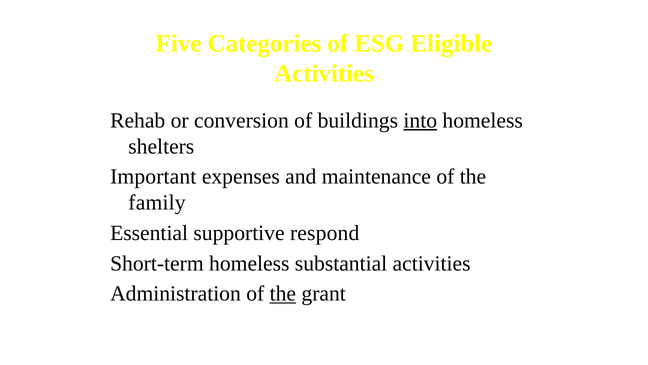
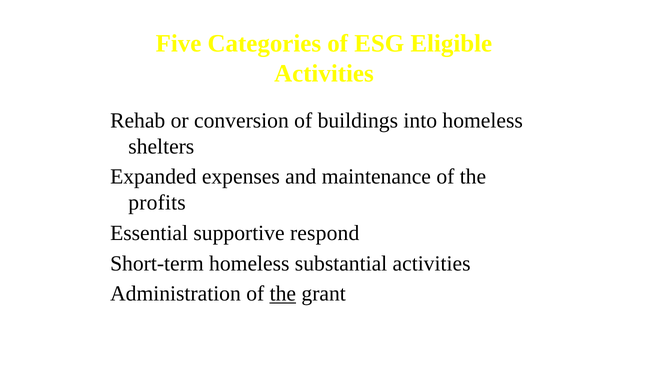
into underline: present -> none (420, 120)
Important: Important -> Expanded (153, 177)
family: family -> profits (157, 202)
